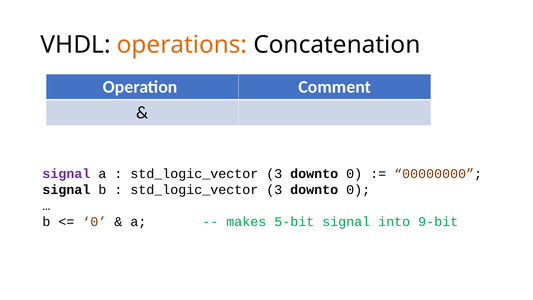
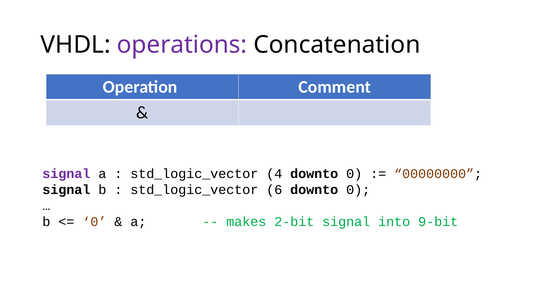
operations colour: orange -> purple (182, 45)
3: 3 -> 4 (274, 174)
3: 3 -> 6 (274, 190)
5-bit: 5-bit -> 2-bit (294, 222)
